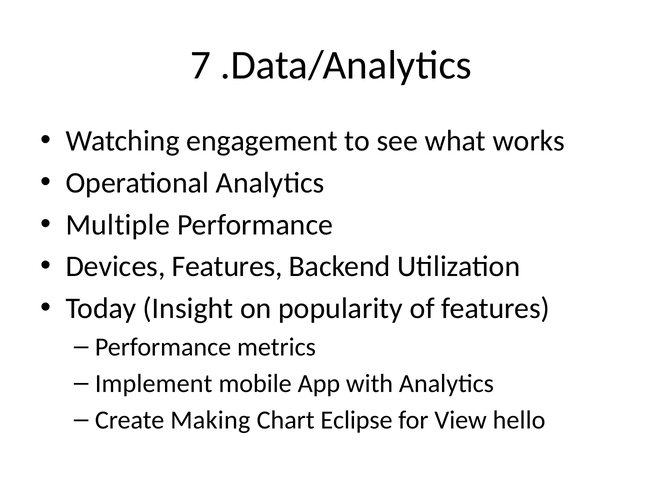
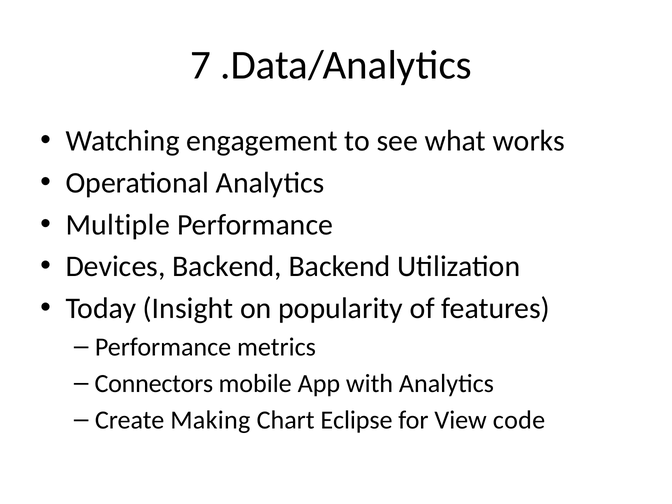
Devices Features: Features -> Backend (227, 267)
Implement: Implement -> Connectors (154, 383)
hello: hello -> code (519, 420)
